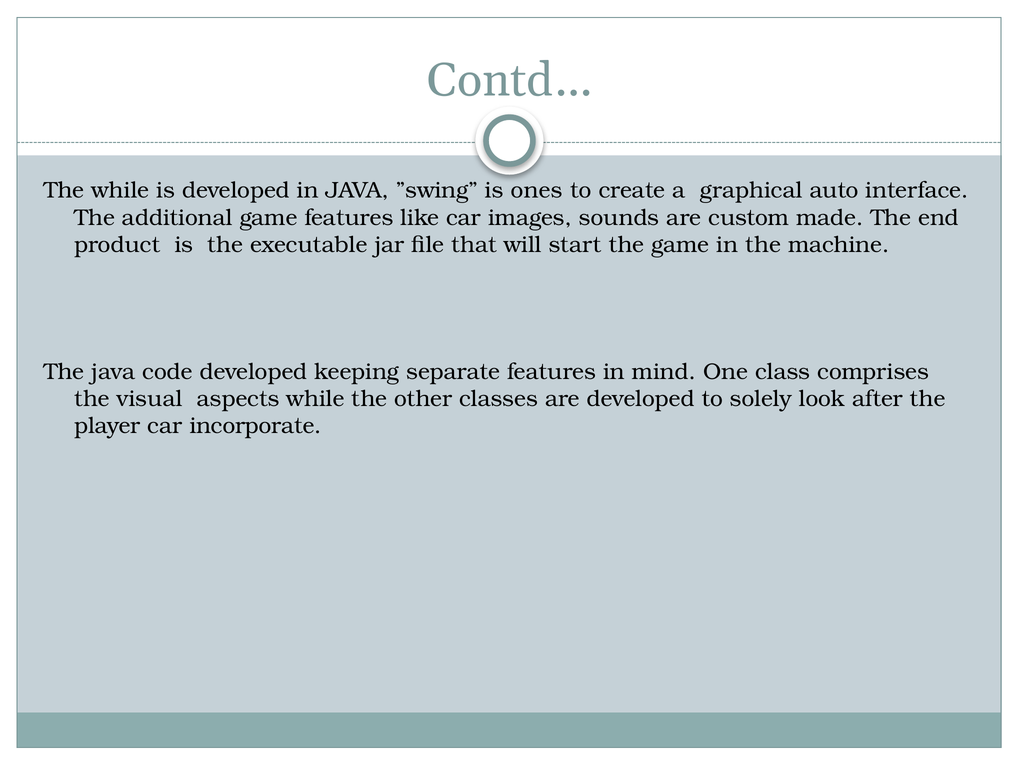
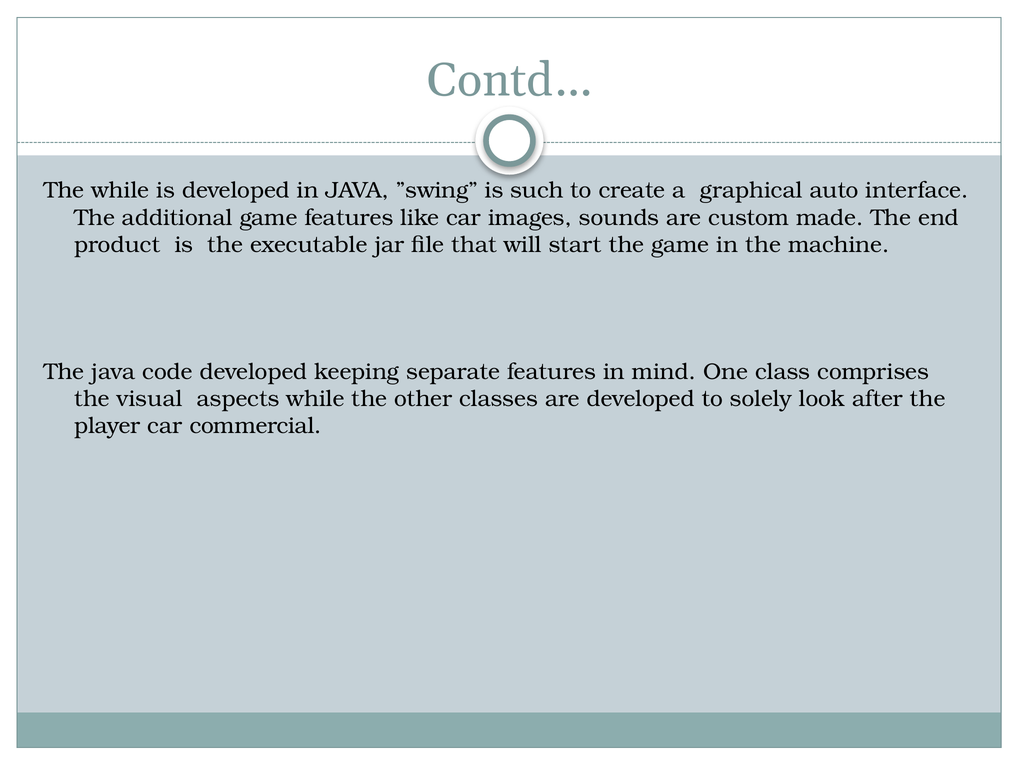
ones: ones -> such (537, 190)
incorporate: incorporate -> commercial (256, 425)
